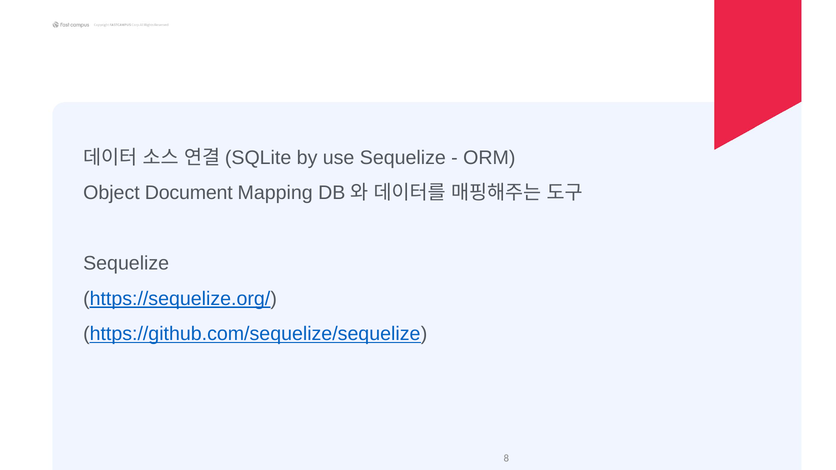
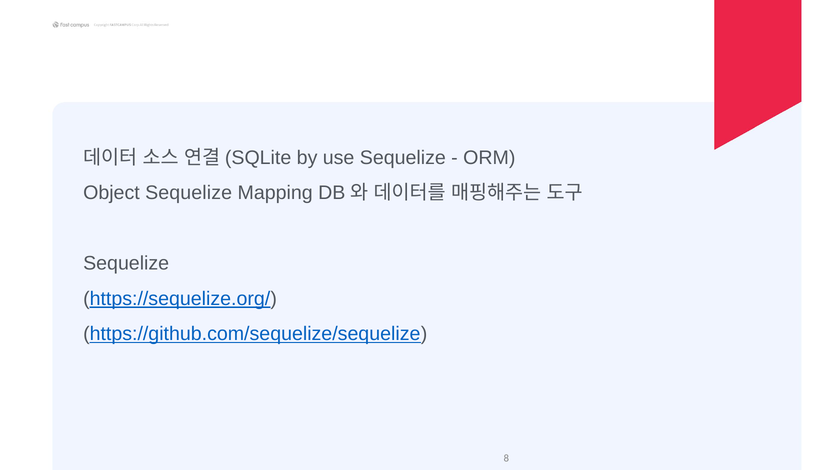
Object Document: Document -> Sequelize (189, 193)
